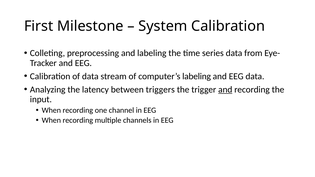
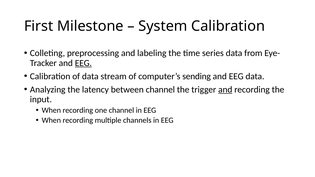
EEG underline: none -> present (83, 63)
computer’s labeling: labeling -> sending (197, 76)
between triggers: triggers -> channel (160, 90)
